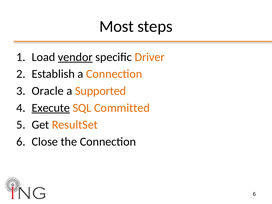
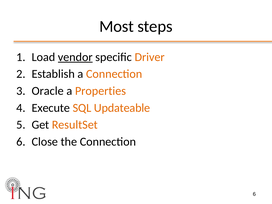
Supported: Supported -> Properties (101, 91)
Execute underline: present -> none (51, 108)
Committed: Committed -> Updateable (122, 108)
